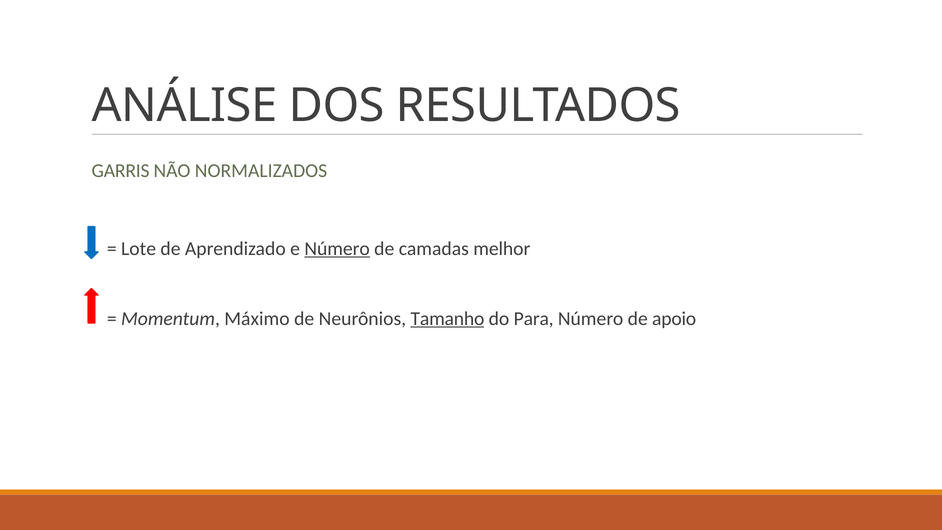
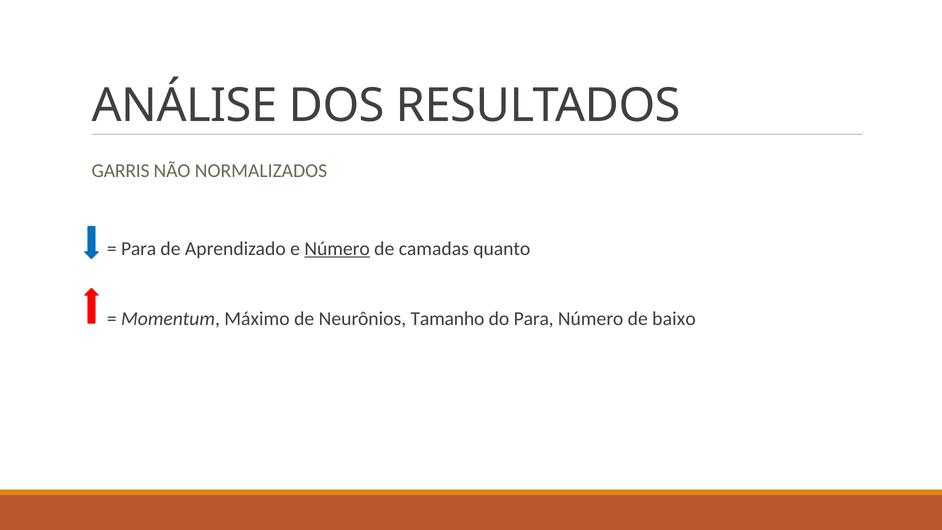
Lote: Lote -> Para (139, 249)
melhor: melhor -> quanto (502, 249)
Tamanho underline: present -> none (447, 318)
apoio: apoio -> baixo (674, 318)
